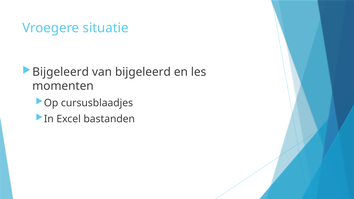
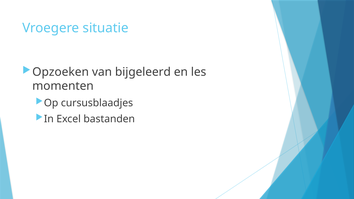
Bijgeleerd: Bijgeleerd -> Opzoeken (61, 72)
